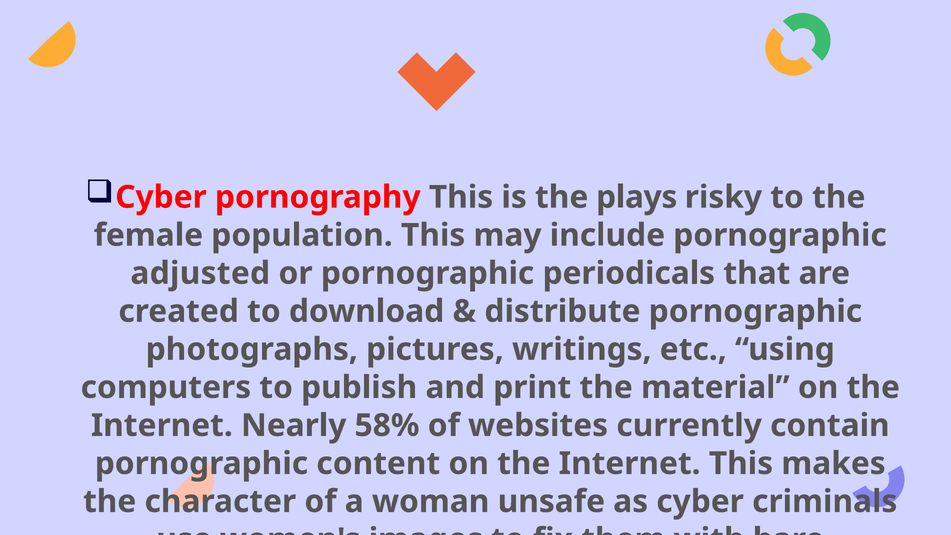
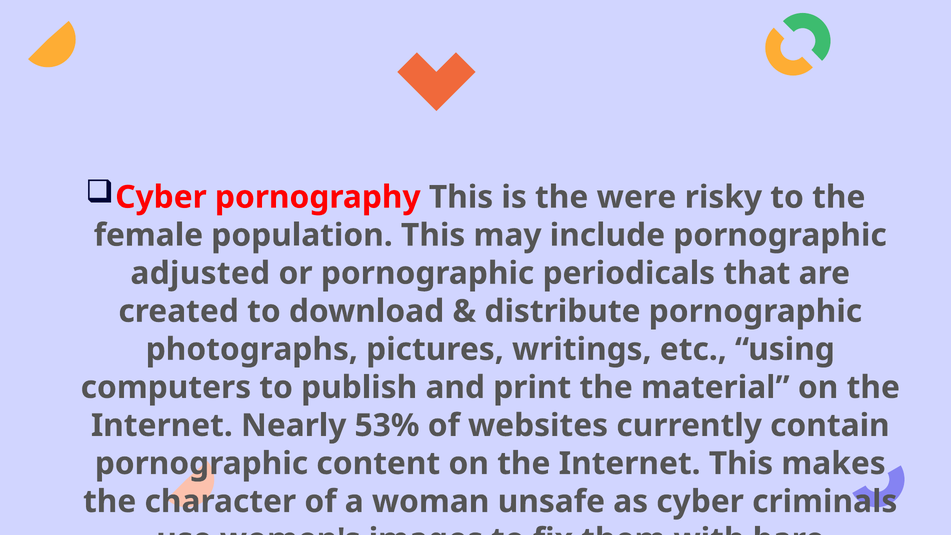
plays: plays -> were (636, 197)
58%: 58% -> 53% (387, 425)
